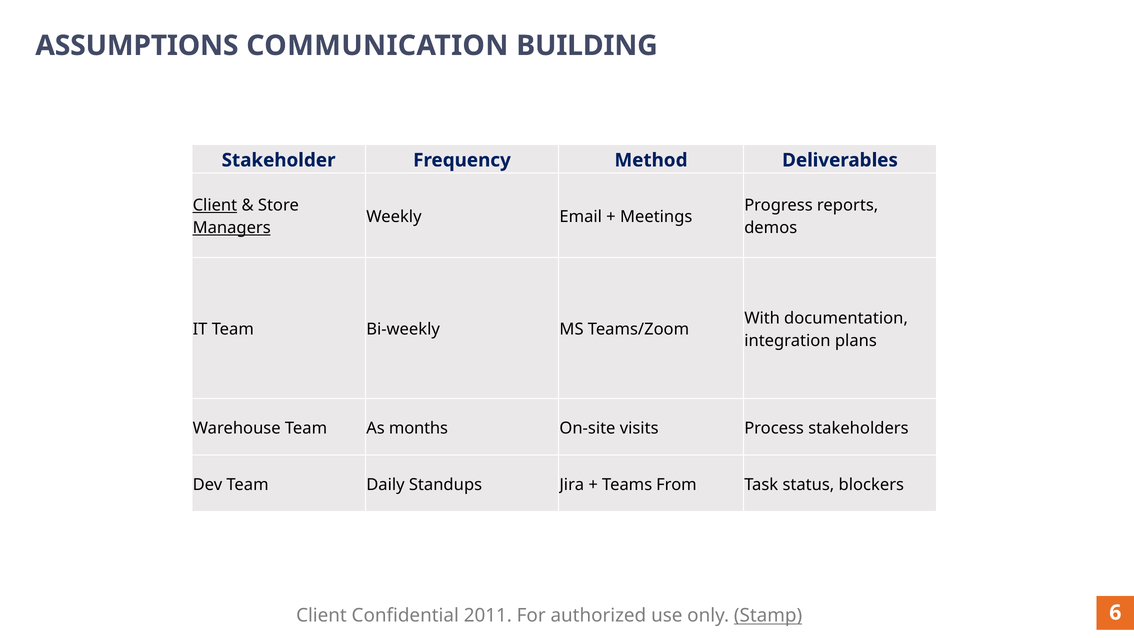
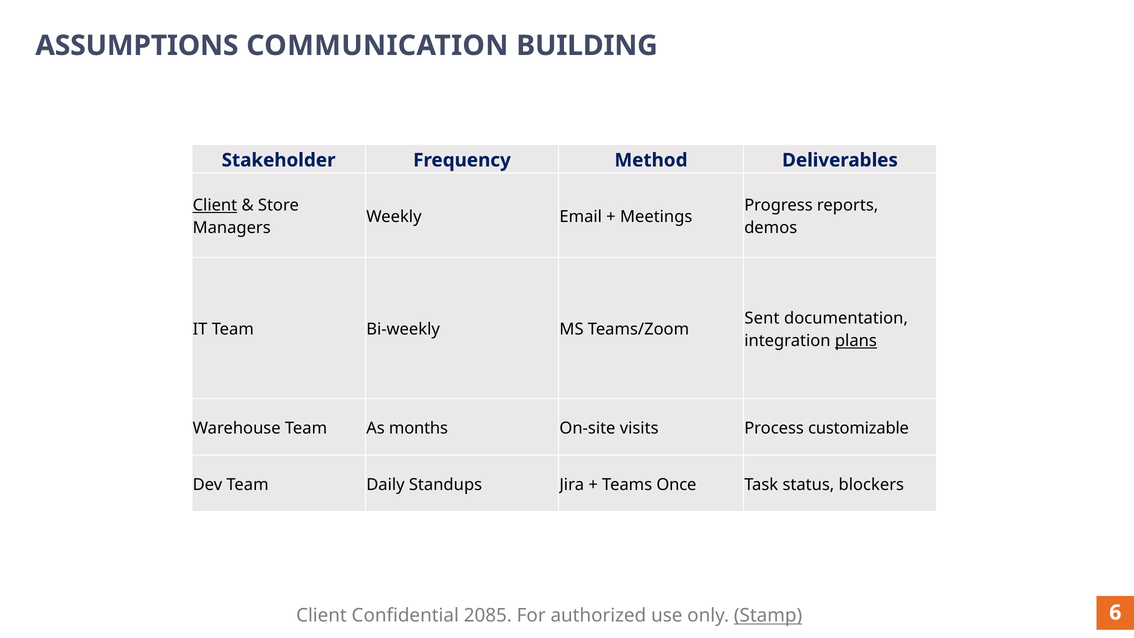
Managers underline: present -> none (232, 228)
With: With -> Sent (762, 318)
plans underline: none -> present (856, 341)
stakeholders: stakeholders -> customizable (859, 428)
From: From -> Once (676, 485)
2011: 2011 -> 2085 (488, 616)
